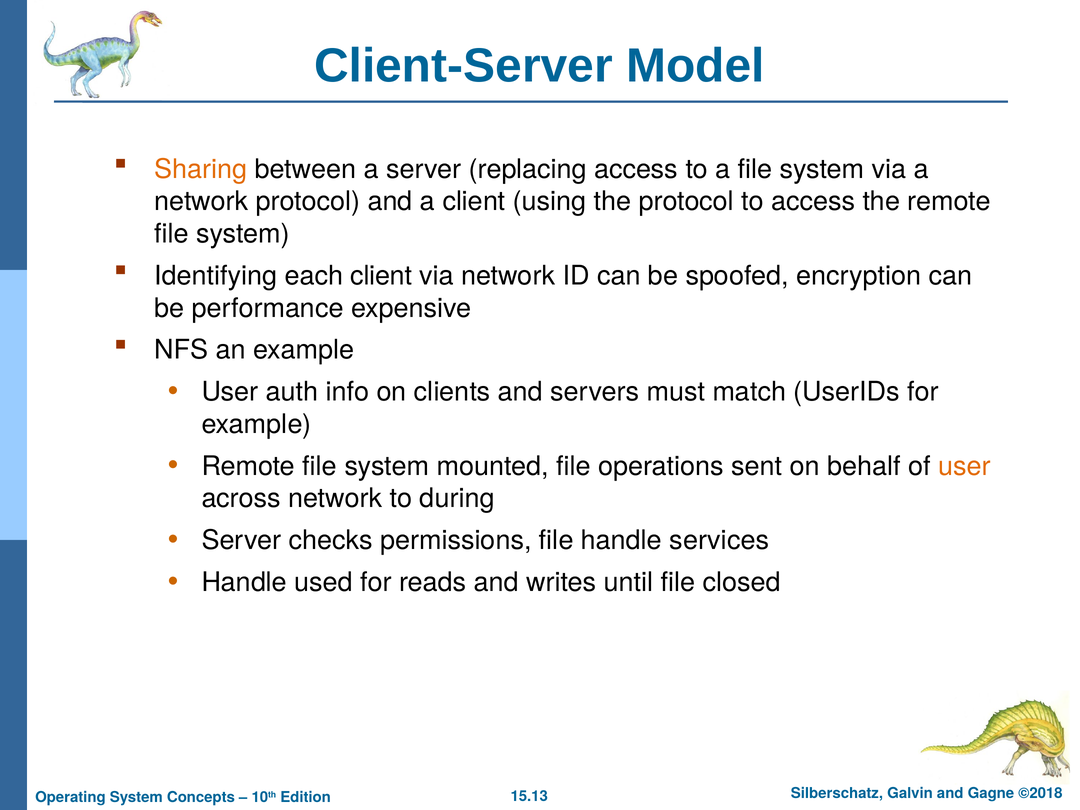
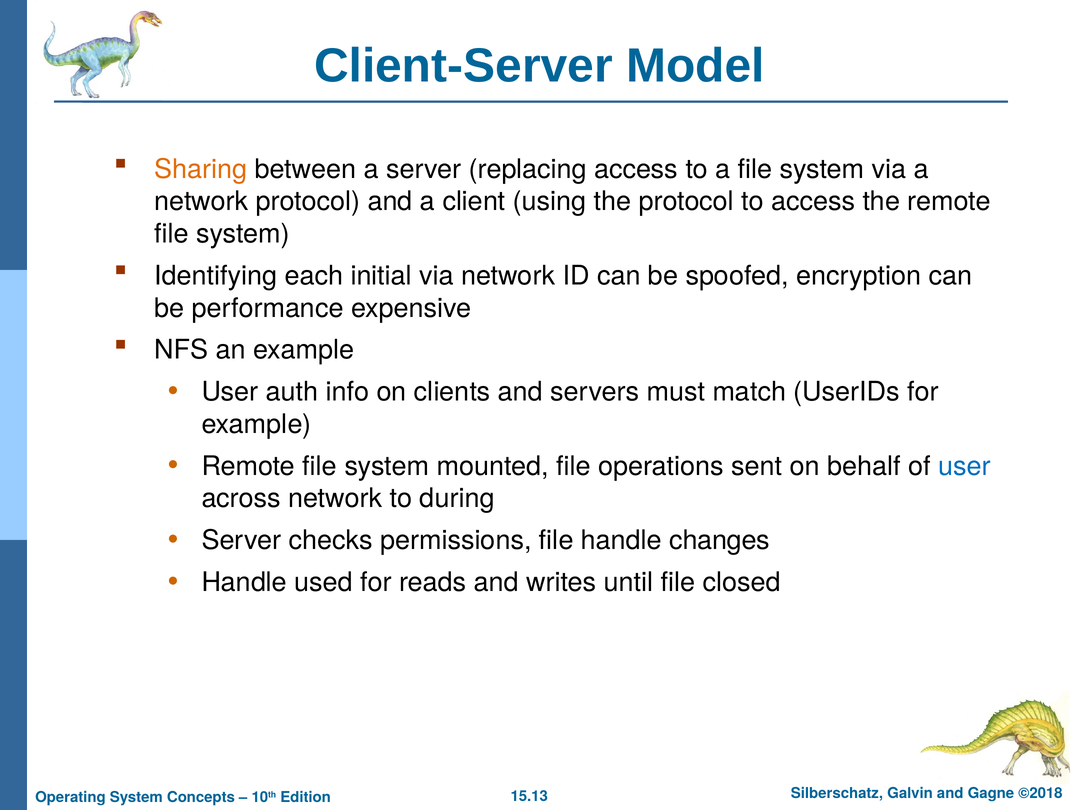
each client: client -> initial (381, 276)
user colour: orange -> blue (964, 466)
services: services -> changes (720, 540)
